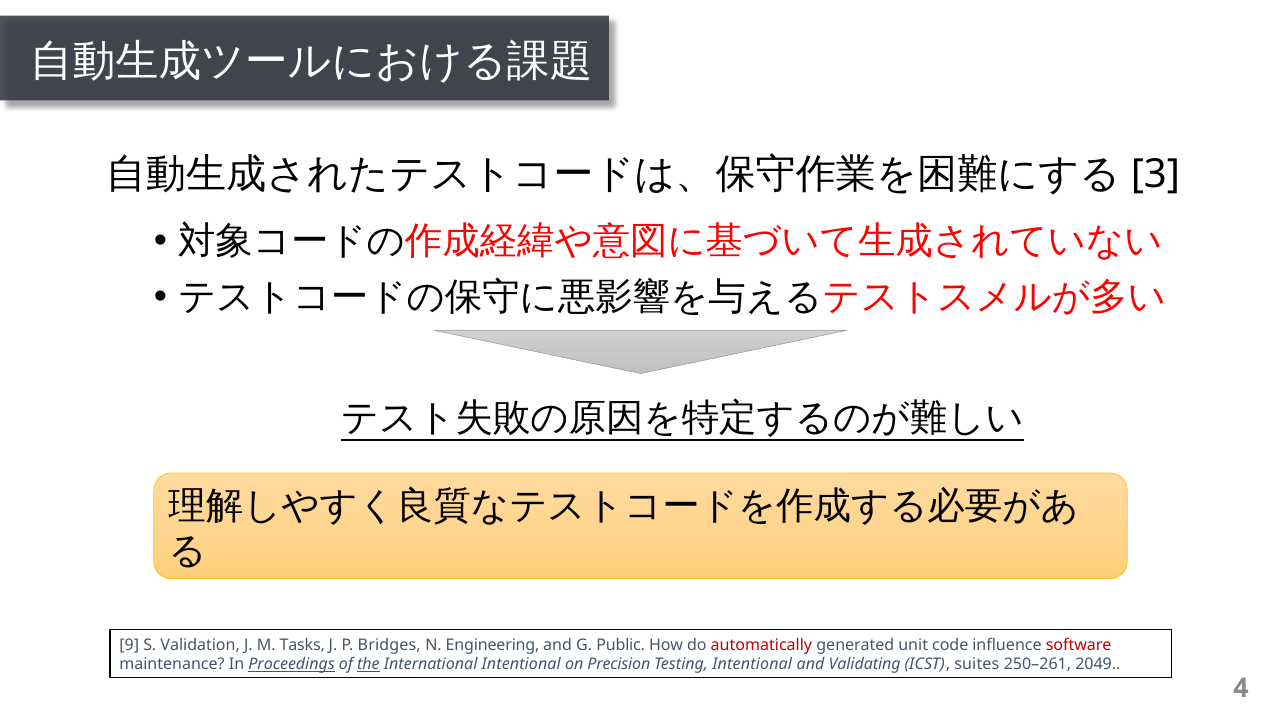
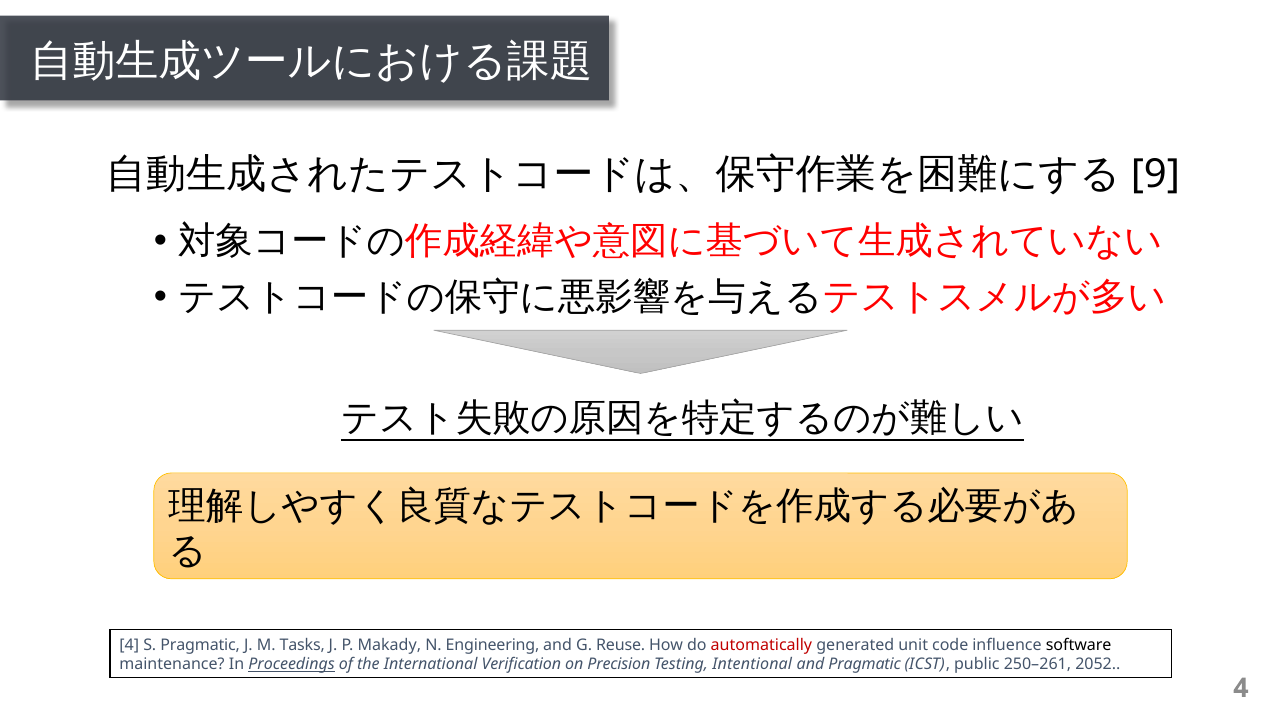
3: 3 -> 9 (1155, 175)
9: 9 -> 4 (129, 645)
S Validation: Validation -> Pragmatic (200, 645)
Bridges: Bridges -> Makady (389, 645)
Public: Public -> Reuse (621, 645)
software colour: red -> black (1079, 645)
the underline: present -> none (368, 665)
International Intentional: Intentional -> Veriﬁcation (521, 665)
and Validating: Validating -> Pragmatic (865, 665)
suites: suites -> public (977, 665)
2049: 2049 -> 2052 (1098, 665)
